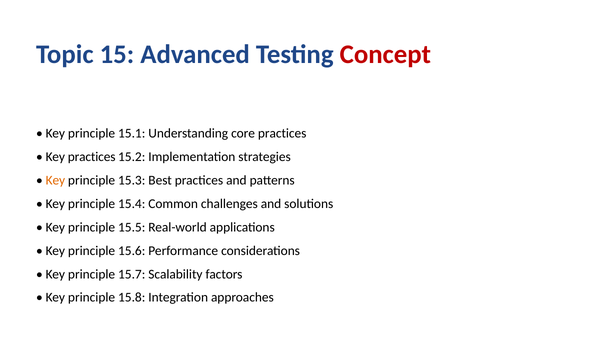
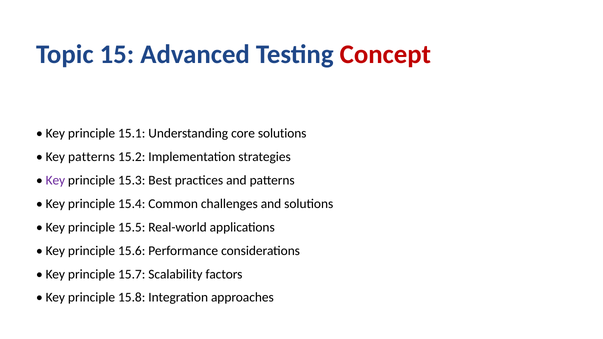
core practices: practices -> solutions (282, 134)
Key practices: practices -> patterns (92, 157)
Key colour: orange -> purple (55, 180)
